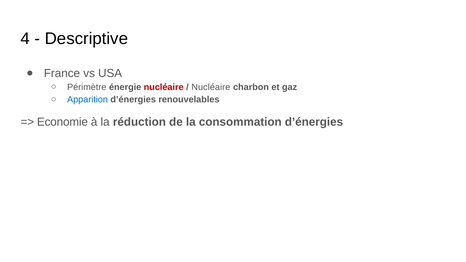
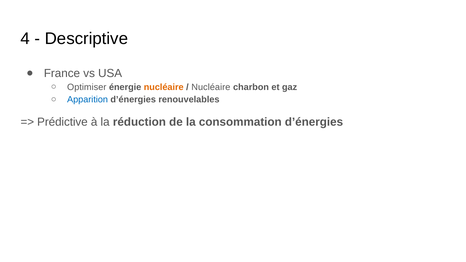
Périmètre: Périmètre -> Optimiser (87, 87)
nucléaire colour: red -> orange (164, 87)
Economie: Economie -> Prédictive (62, 122)
